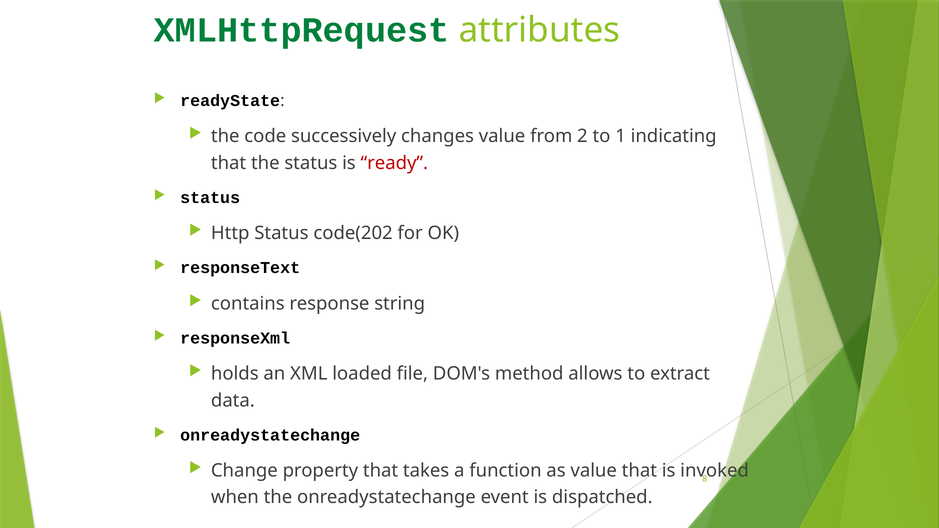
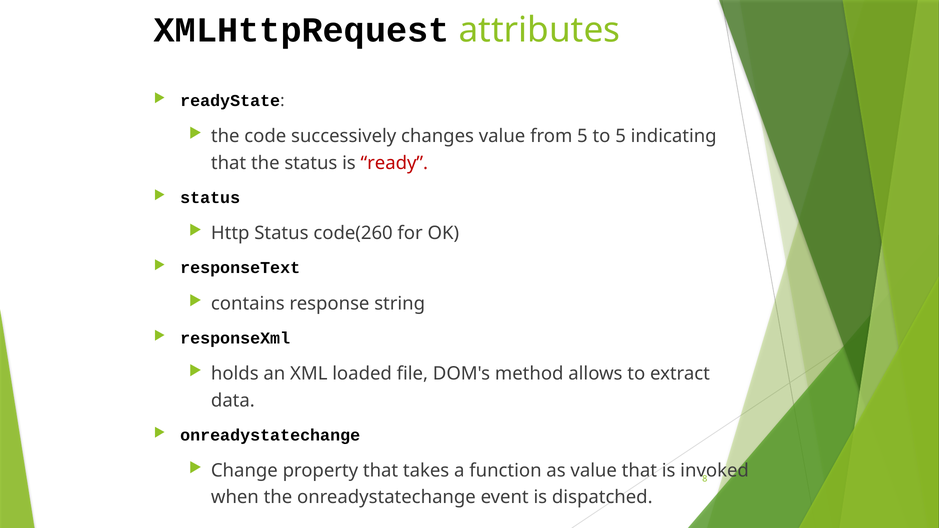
XMLHttpRequest colour: green -> black (302, 30)
from 2: 2 -> 5 (582, 136)
to 1: 1 -> 5 (621, 136)
code(202: code(202 -> code(260 (353, 233)
